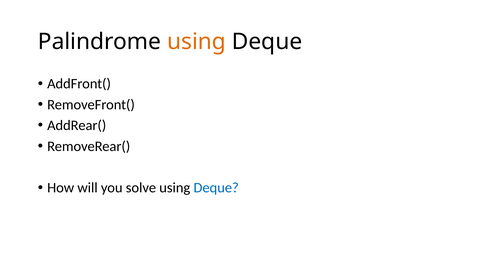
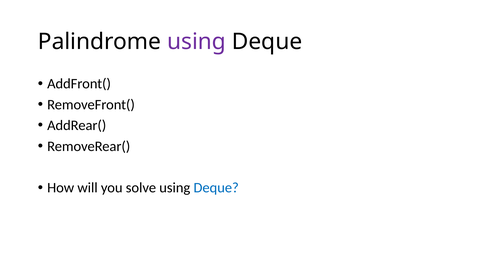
using colour: orange -> purple (197, 42)
